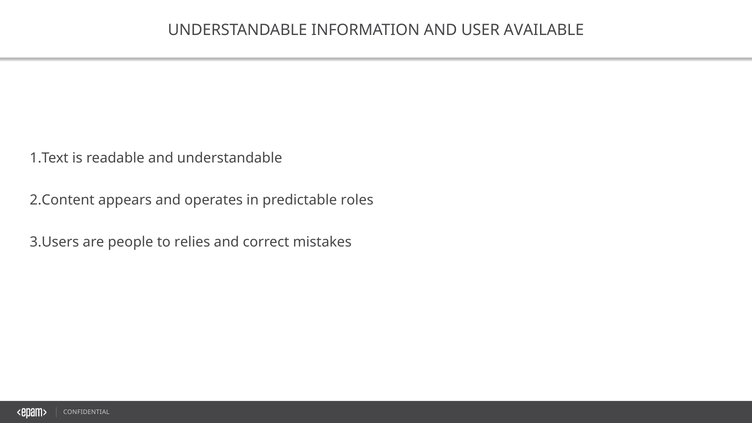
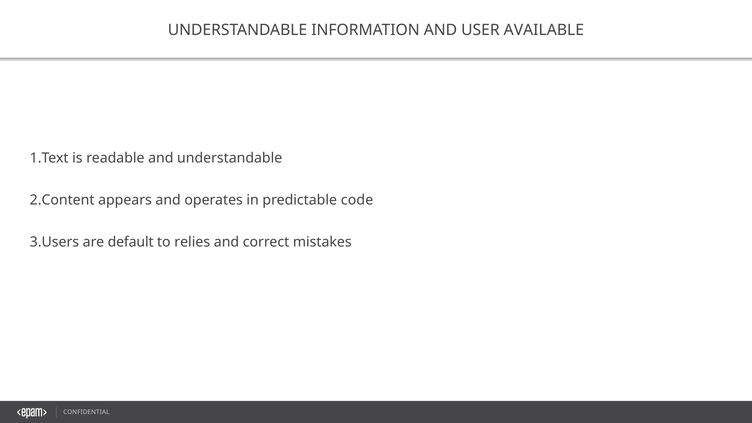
roles: roles -> code (357, 200)
people: people -> default (131, 242)
